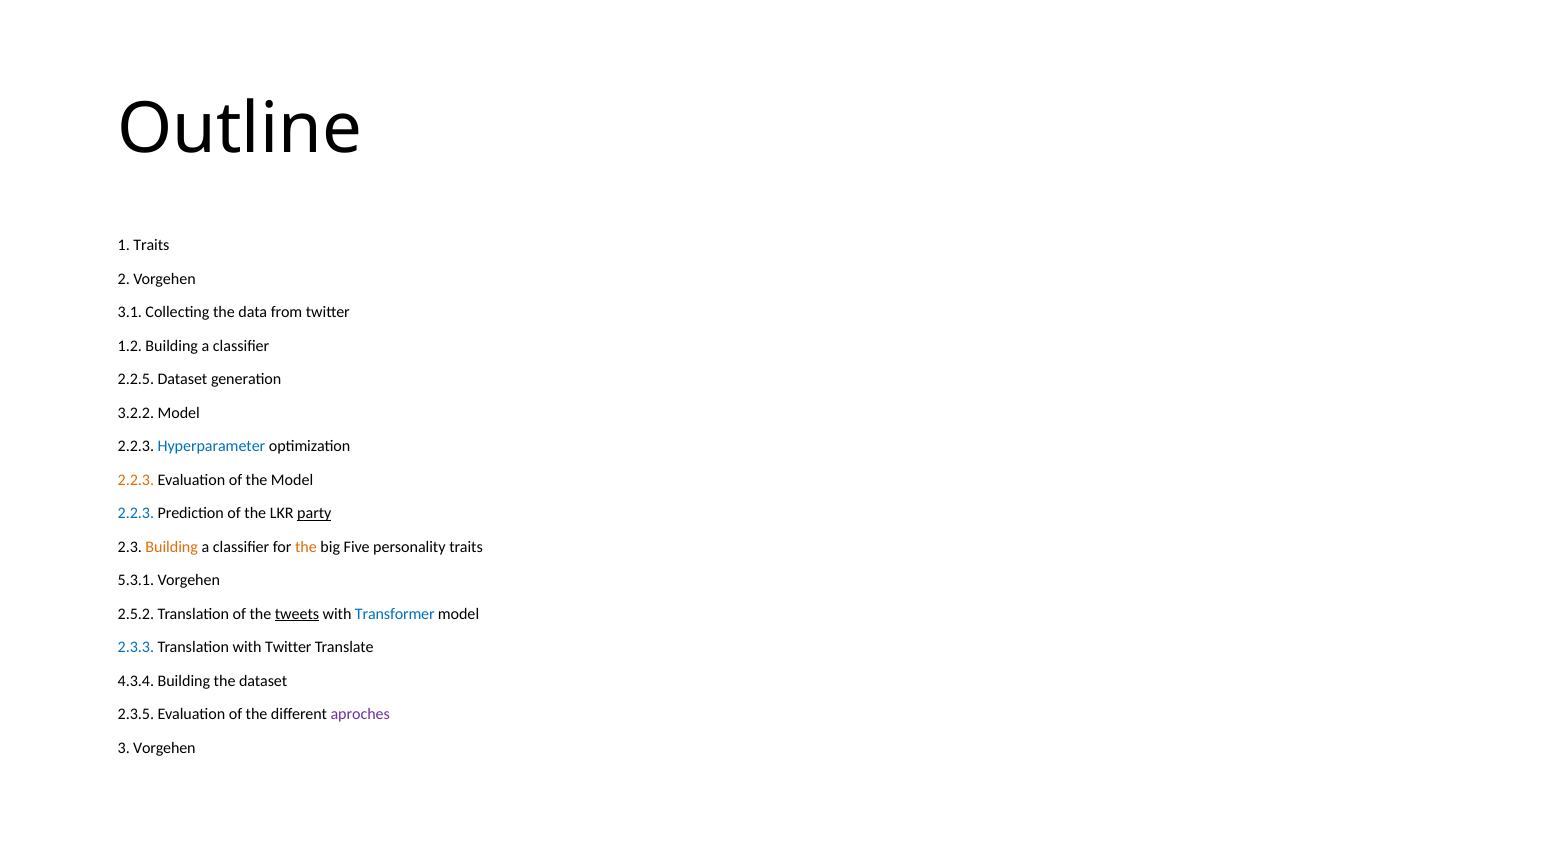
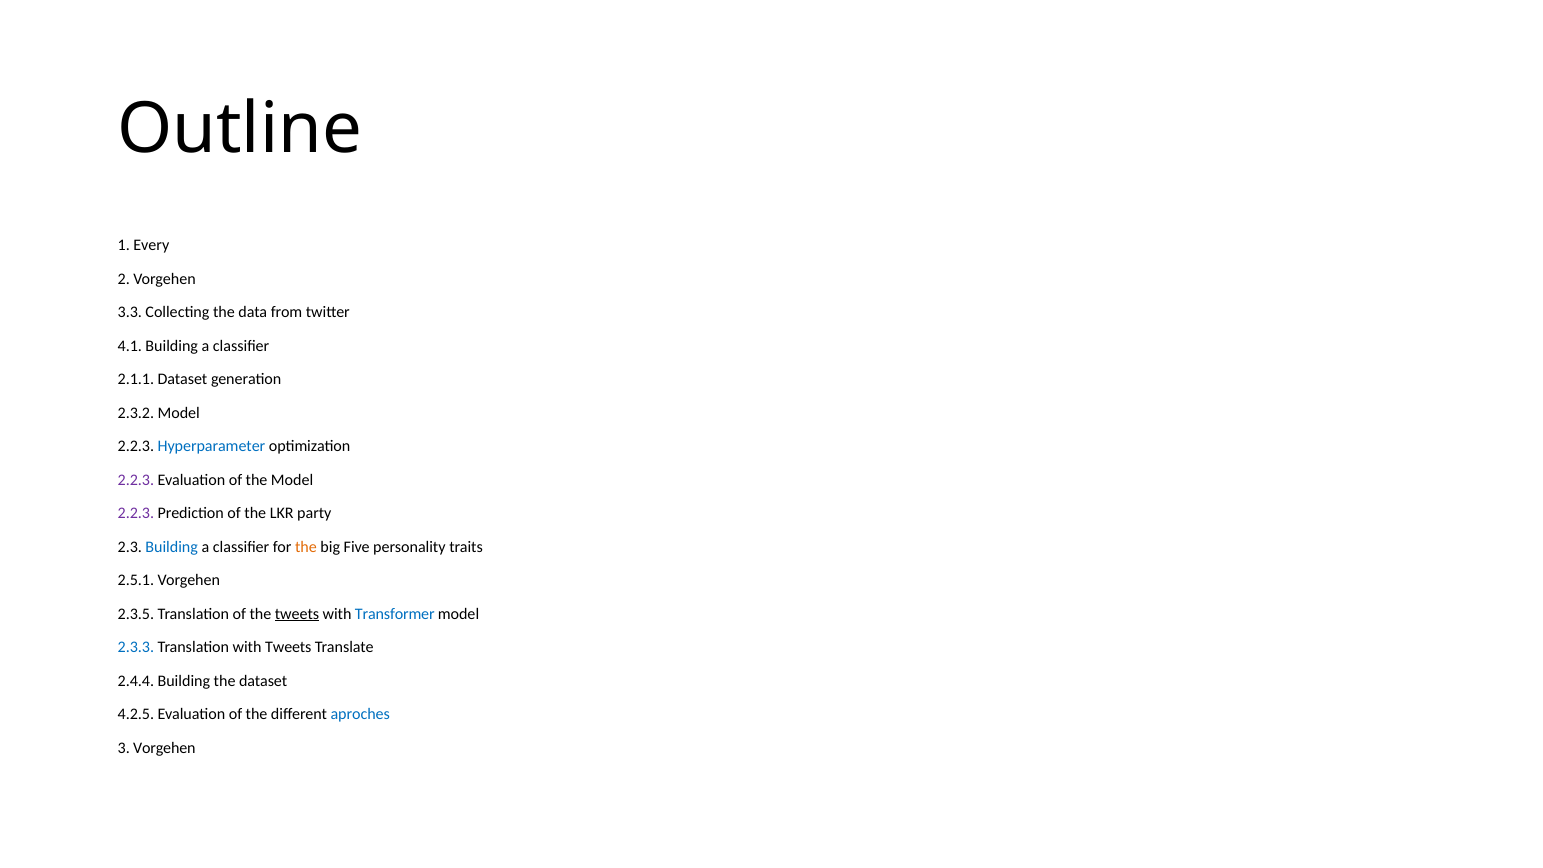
1 Traits: Traits -> Every (151, 245)
3.1: 3.1 -> 3.3 (130, 312)
1.2: 1.2 -> 4.1 (130, 346)
2.2.5: 2.2.5 -> 2.1.1 (136, 379)
3.2.2: 3.2.2 -> 2.3.2 (136, 413)
2.2.3 colour: orange -> purple (136, 480)
2.2.3 colour: blue -> purple (136, 513)
party underline: present -> none (314, 513)
Building colour: orange -> blue (172, 547)
5.3.1: 5.3.1 -> 2.5.1 (136, 580)
2.5.2: 2.5.2 -> 2.3.5 (136, 614)
with Twitter: Twitter -> Tweets (288, 647)
4.3.4: 4.3.4 -> 2.4.4 (136, 681)
2.3.5: 2.3.5 -> 4.2.5 (136, 714)
aproches colour: purple -> blue (360, 714)
